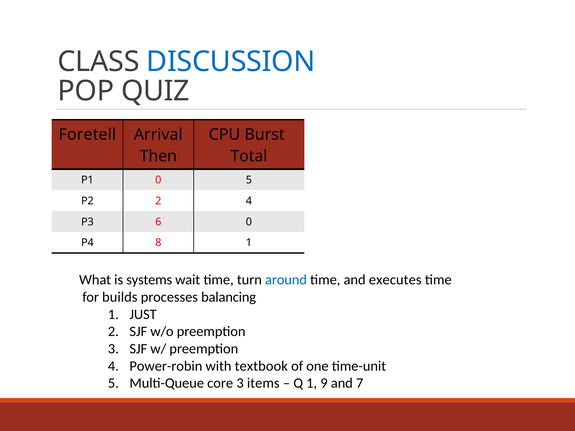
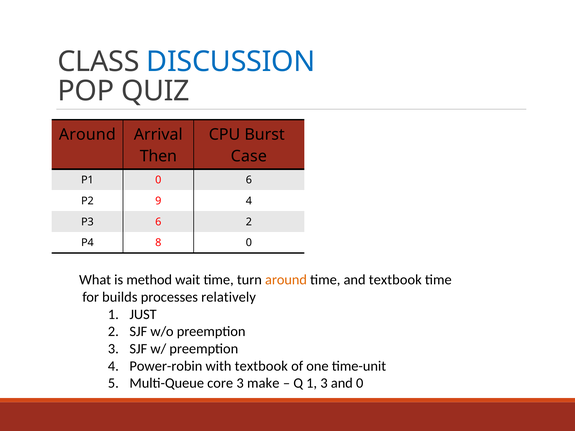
Foretell: Foretell -> Around (87, 135)
Total: Total -> Case (249, 156)
0 5: 5 -> 6 (249, 180)
P2 2: 2 -> 9 (158, 201)
6 0: 0 -> 2 (249, 222)
8 1: 1 -> 0 (249, 243)
systems: systems -> method (149, 280)
around colour: blue -> orange (286, 280)
and executes: executes -> textbook (395, 280)
balancing: balancing -> relatively (229, 297)
items: items -> make (263, 383)
1 9: 9 -> 3 (324, 383)
and 7: 7 -> 0 (360, 383)
